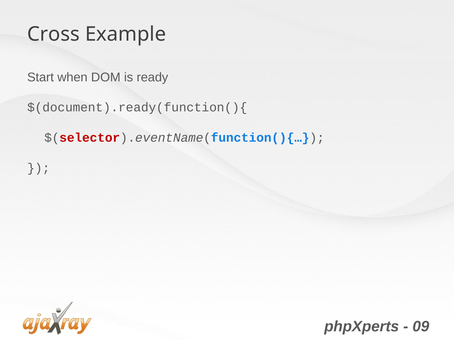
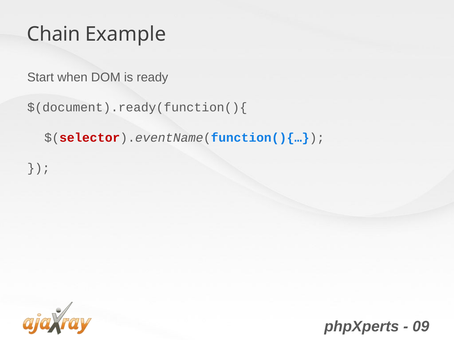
Cross: Cross -> Chain (54, 34)
